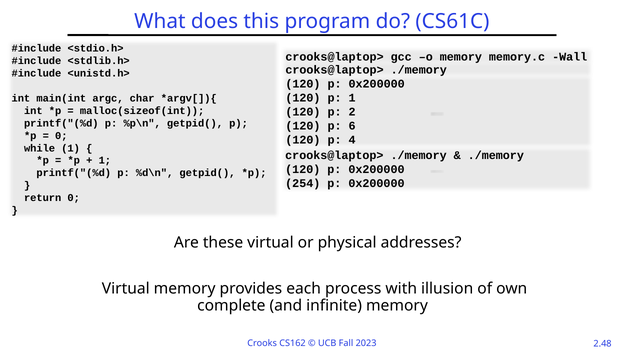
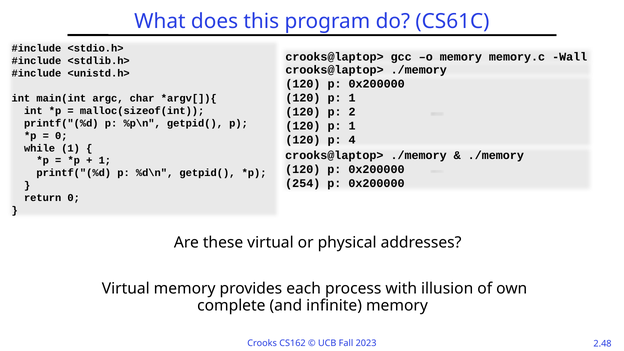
6: 6 -> 1 (352, 126)
